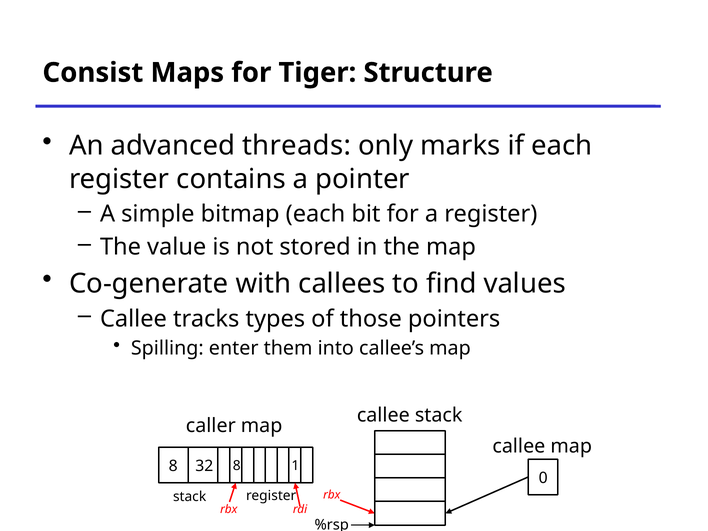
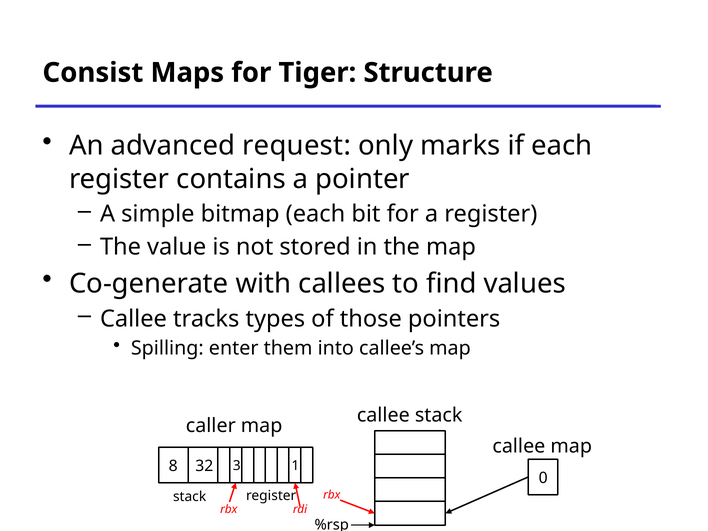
threads: threads -> request (297, 146)
8 8: 8 -> 3 (237, 466)
